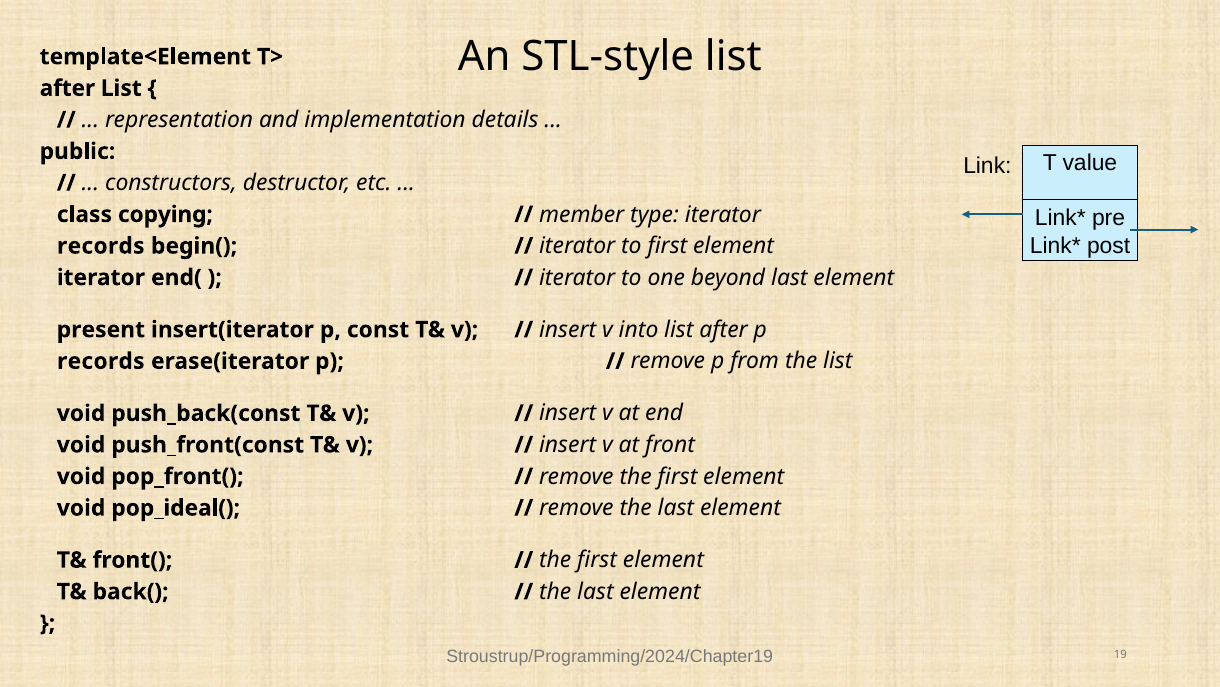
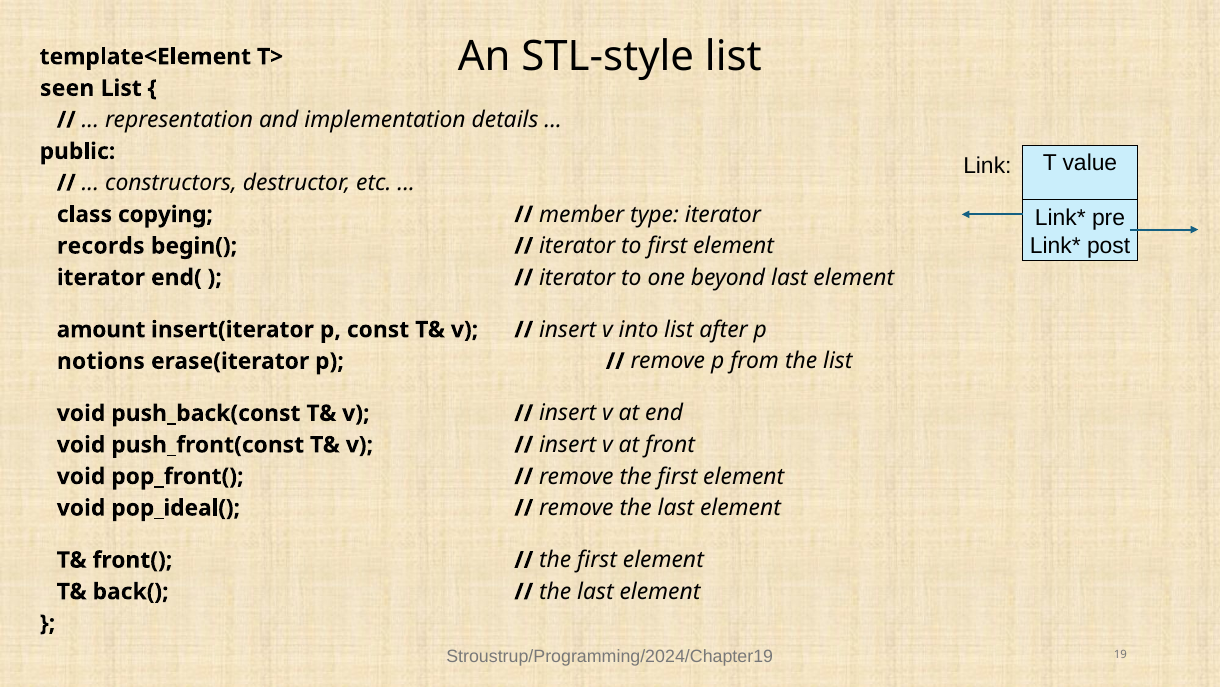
after: after -> seen (67, 88)
present: present -> amount (101, 329)
records: records -> notions (101, 361)
